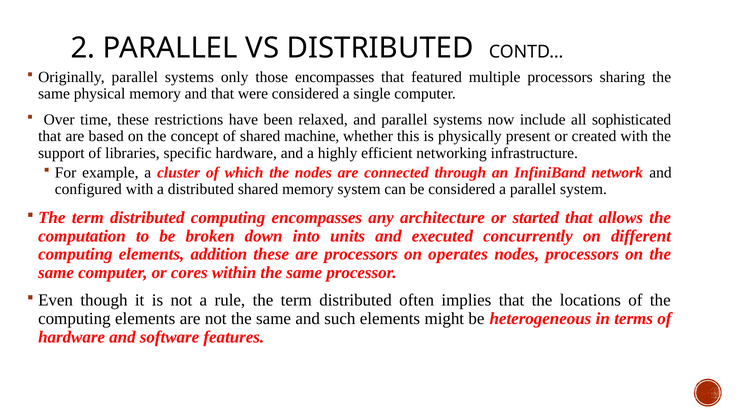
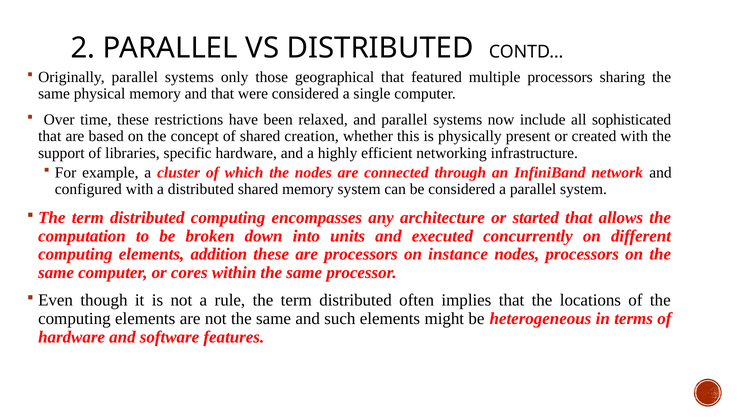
those encompasses: encompasses -> geographical (335, 77)
machine: machine -> creation (312, 136)
operates: operates -> instance (458, 255)
